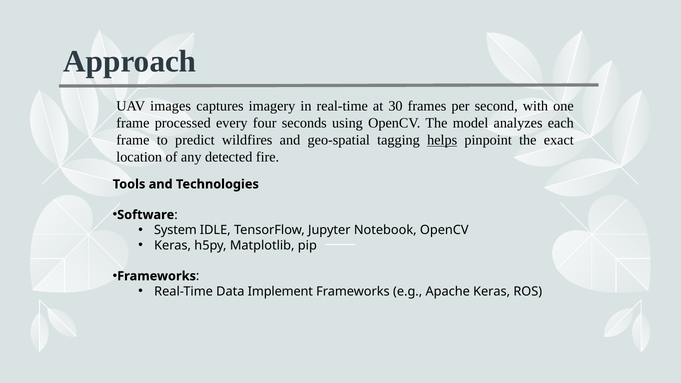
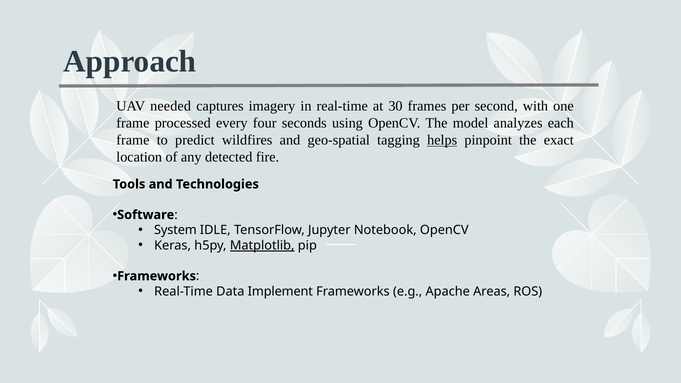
images: images -> needed (171, 106)
Matplotlib underline: none -> present (262, 245)
Apache Keras: Keras -> Areas (492, 291)
